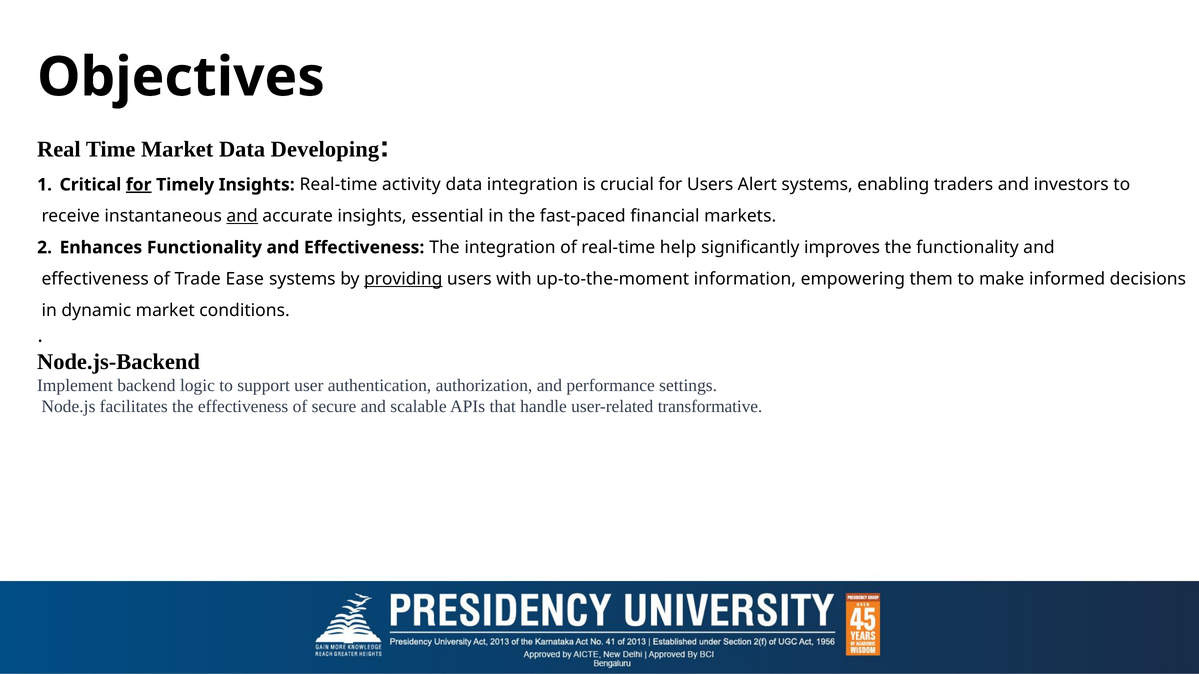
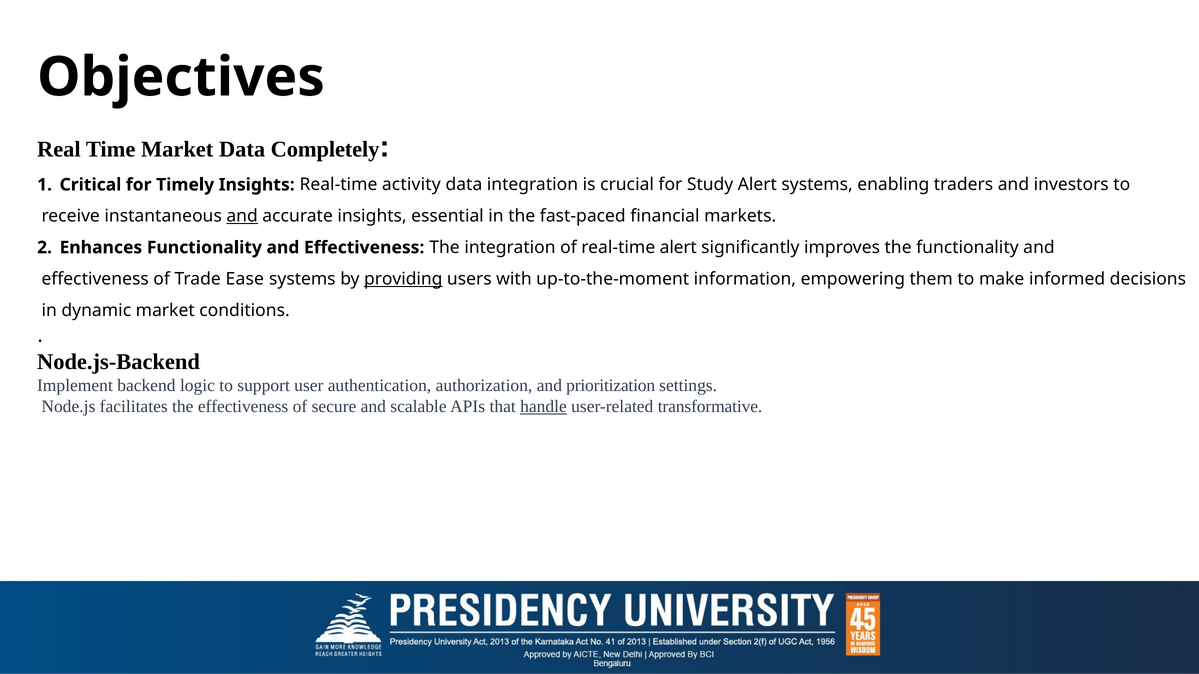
Developing: Developing -> Completely (325, 150)
for underline: present -> none (139, 185)
for Users: Users -> Study (710, 185)
real-time help: help -> alert (678, 248)
performance: performance -> prioritization (611, 386)
handle underline: none -> present (543, 407)
